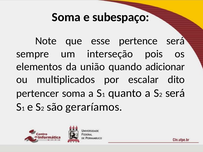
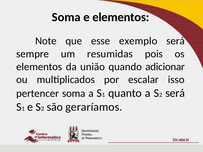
e subespaço: subespaço -> elementos (121, 17)
pertence: pertence -> exemplo (138, 41)
interseção: interseção -> resumidas (110, 54)
dito: dito -> isso (176, 80)
